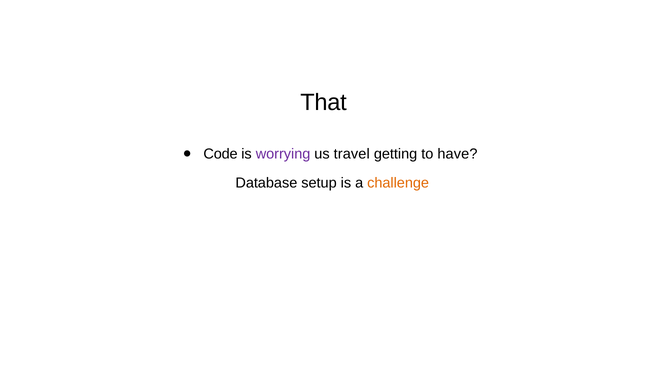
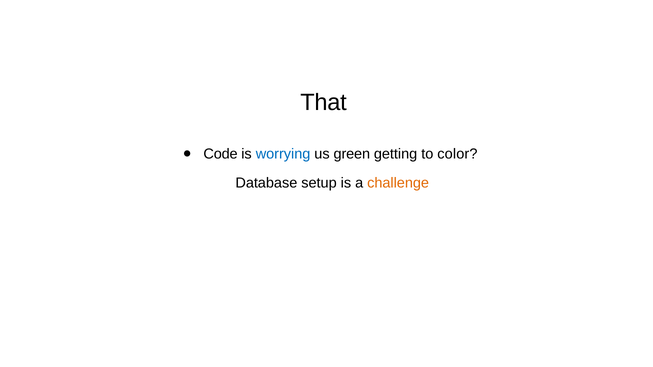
worrying colour: purple -> blue (283, 154)
travel: travel -> green (352, 154)
have: have -> color (457, 154)
